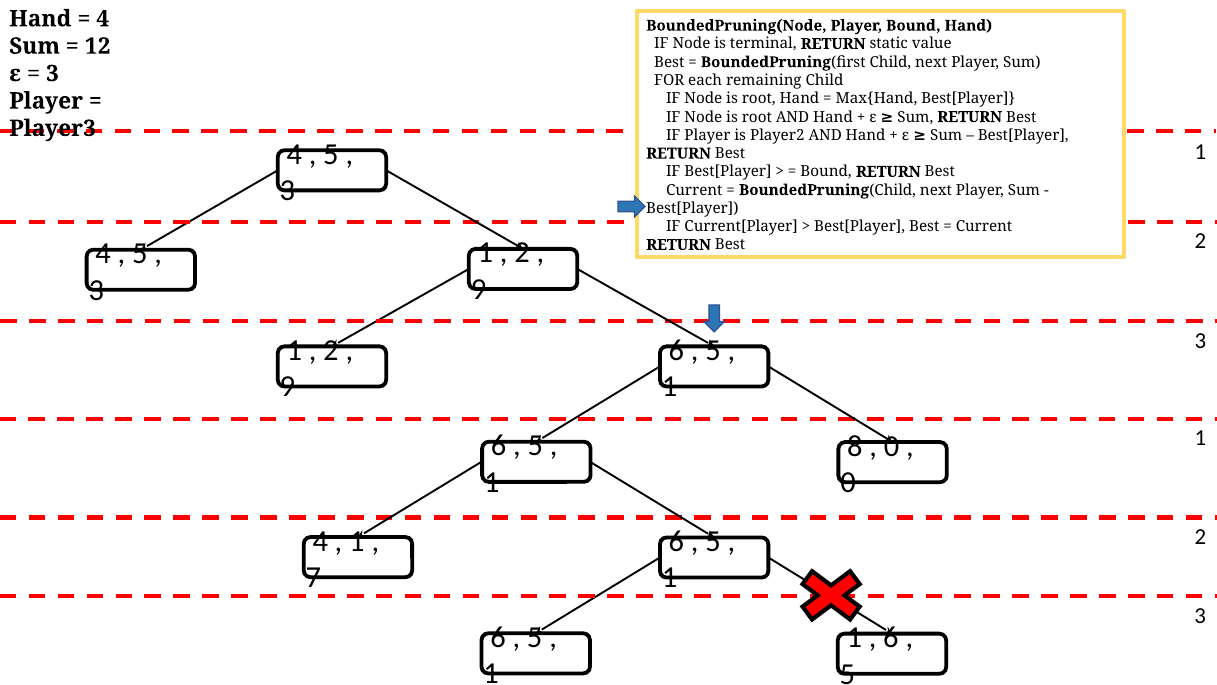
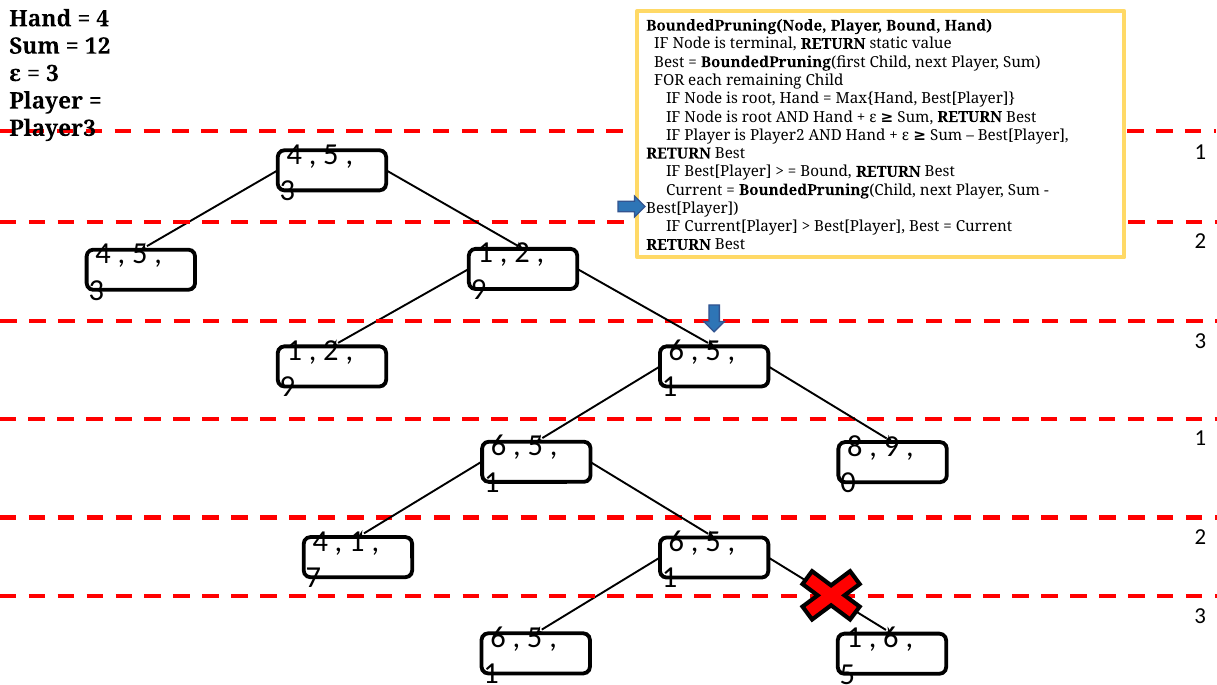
0: 0 -> 9 (892, 446)
